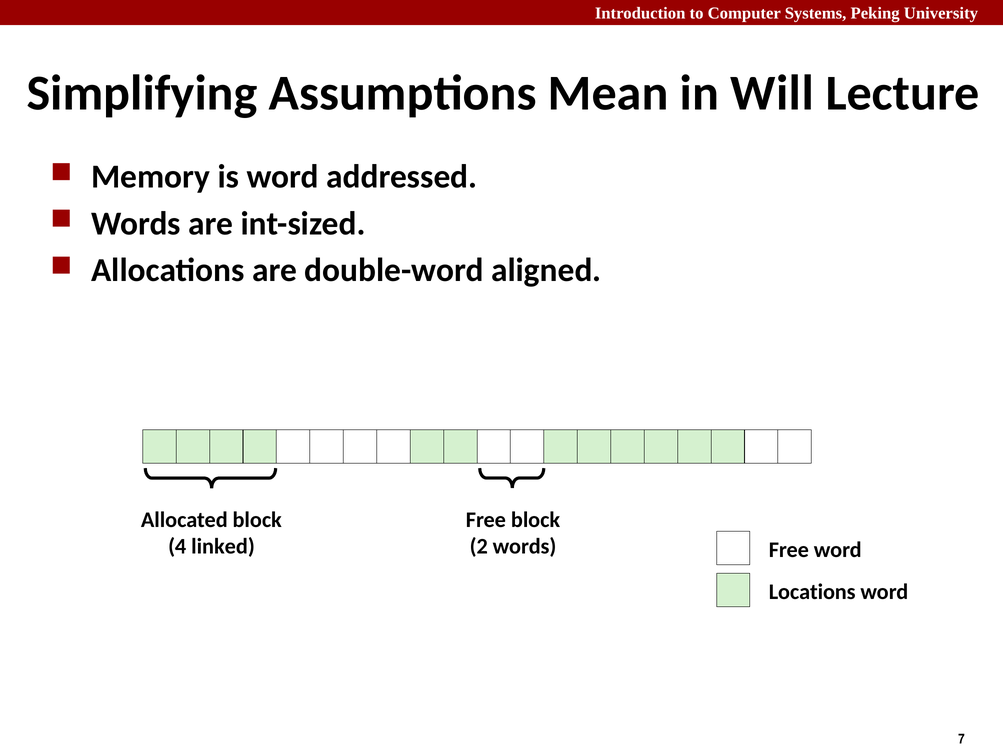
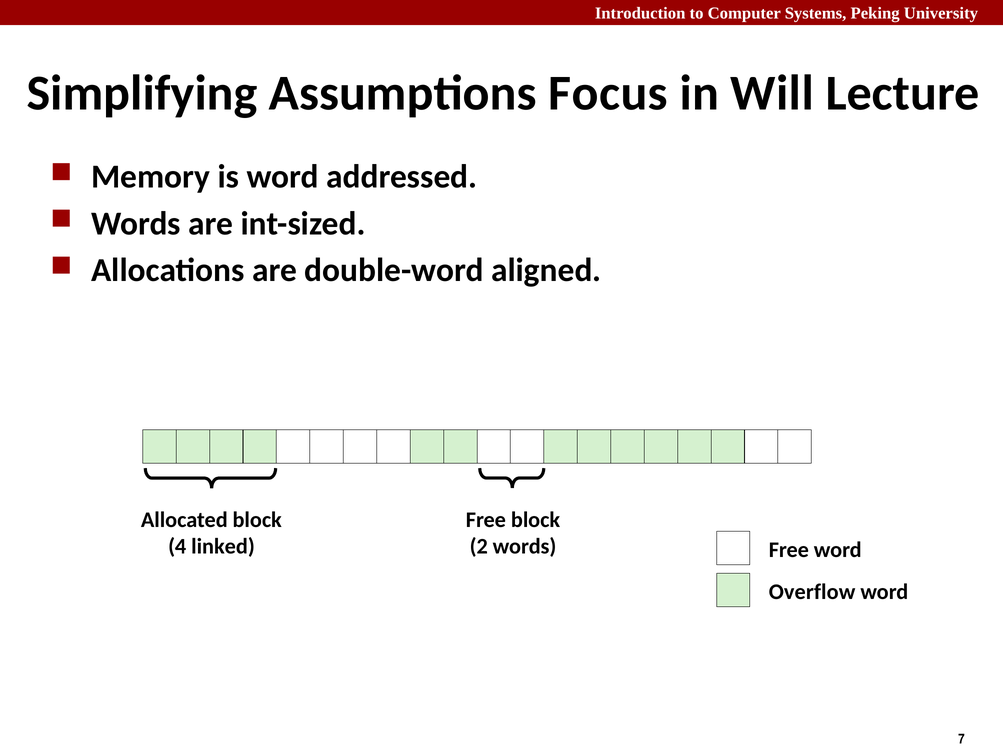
Mean: Mean -> Focus (608, 93)
Locations: Locations -> Overflow (812, 592)
